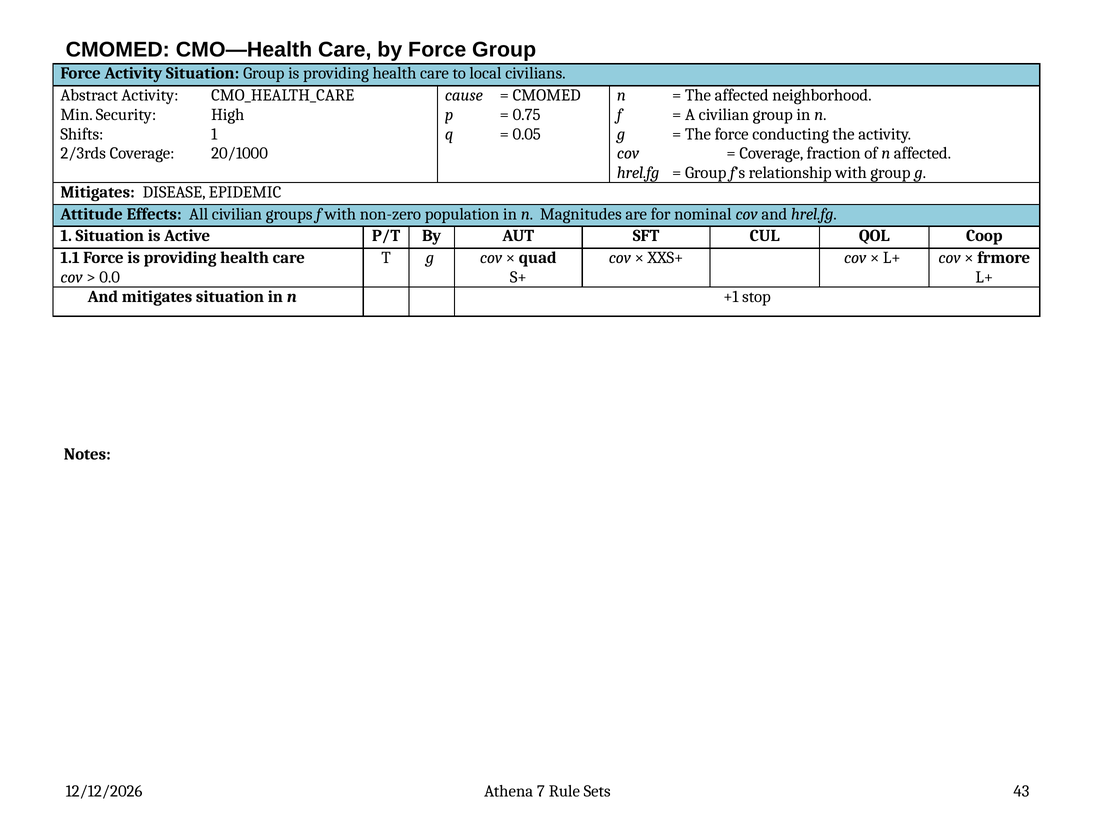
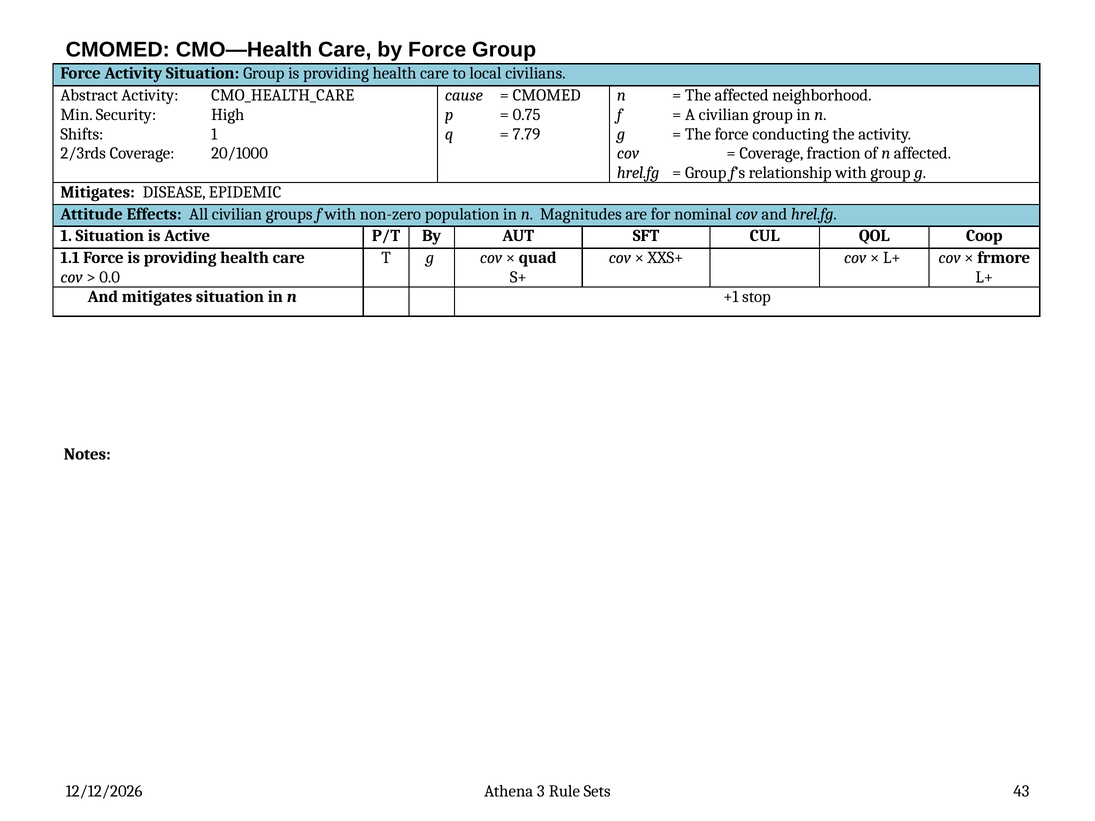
0.05: 0.05 -> 7.79 (527, 134)
7: 7 -> 3 (541, 791)
